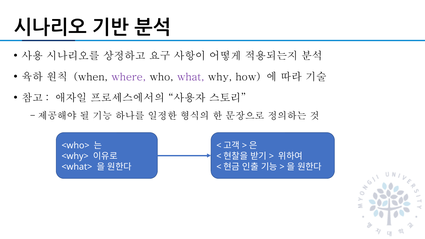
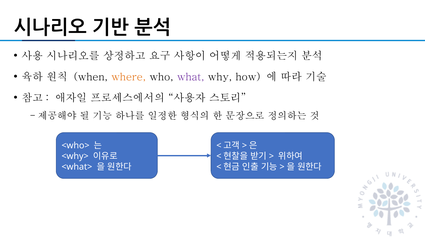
where colour: purple -> orange (129, 77)
